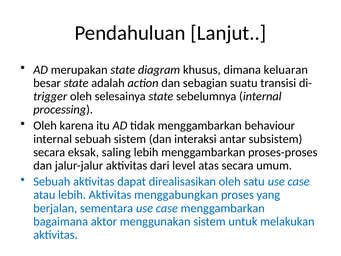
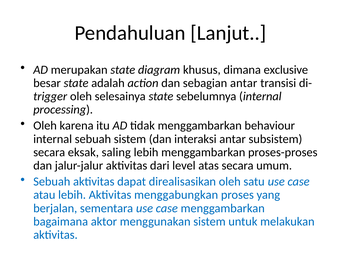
keluaran: keluaran -> exclusive (286, 70)
sebagian suatu: suatu -> antar (244, 83)
